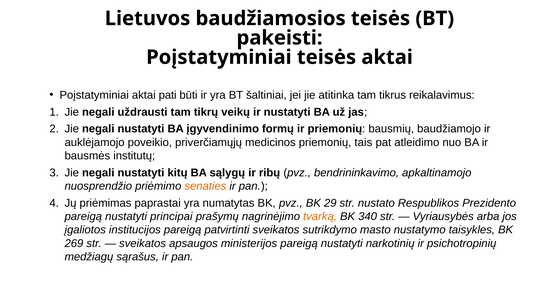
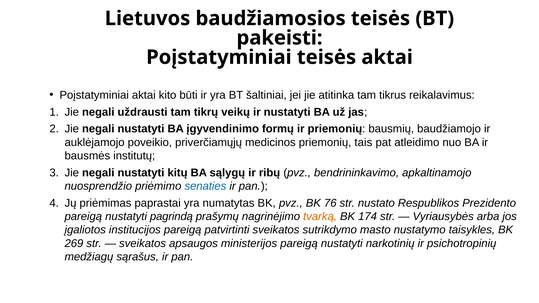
pati: pati -> kito (168, 95)
senaties colour: orange -> blue (205, 186)
29: 29 -> 76 (330, 203)
principai: principai -> pagrindą (171, 217)
340: 340 -> 174 (368, 217)
